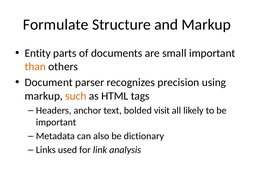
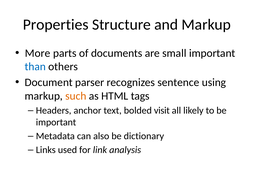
Formulate: Formulate -> Properties (56, 25)
Entity: Entity -> More (38, 53)
than colour: orange -> blue (35, 67)
precision: precision -> sentence (178, 83)
